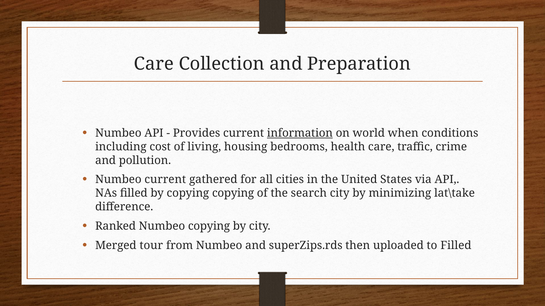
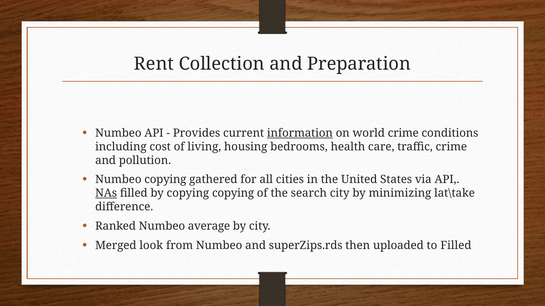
Care: Care -> Rent (154, 64)
world when: when -> crime (403, 133)
Numbeo current: current -> copying (165, 180)
NAs underline: none -> present (106, 194)
Numbeo copying: copying -> average (209, 227)
tour: tour -> look (151, 246)
